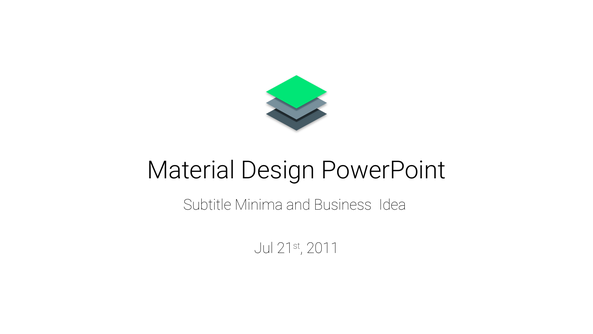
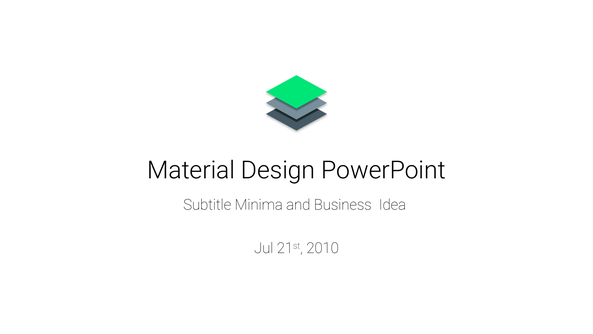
2011: 2011 -> 2010 (323, 248)
